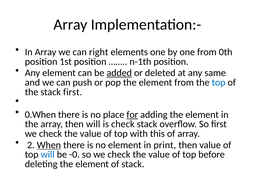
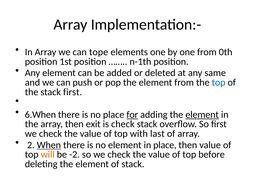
right: right -> tope (99, 52)
added underline: present -> none (119, 73)
0.When: 0.When -> 6.When (40, 115)
element underline: none -> present (202, 115)
then will: will -> exit (93, 124)
this: this -> last (157, 134)
in print: print -> place (165, 145)
will colour: blue -> orange (48, 155)
-0: -0 -> -2 (74, 155)
